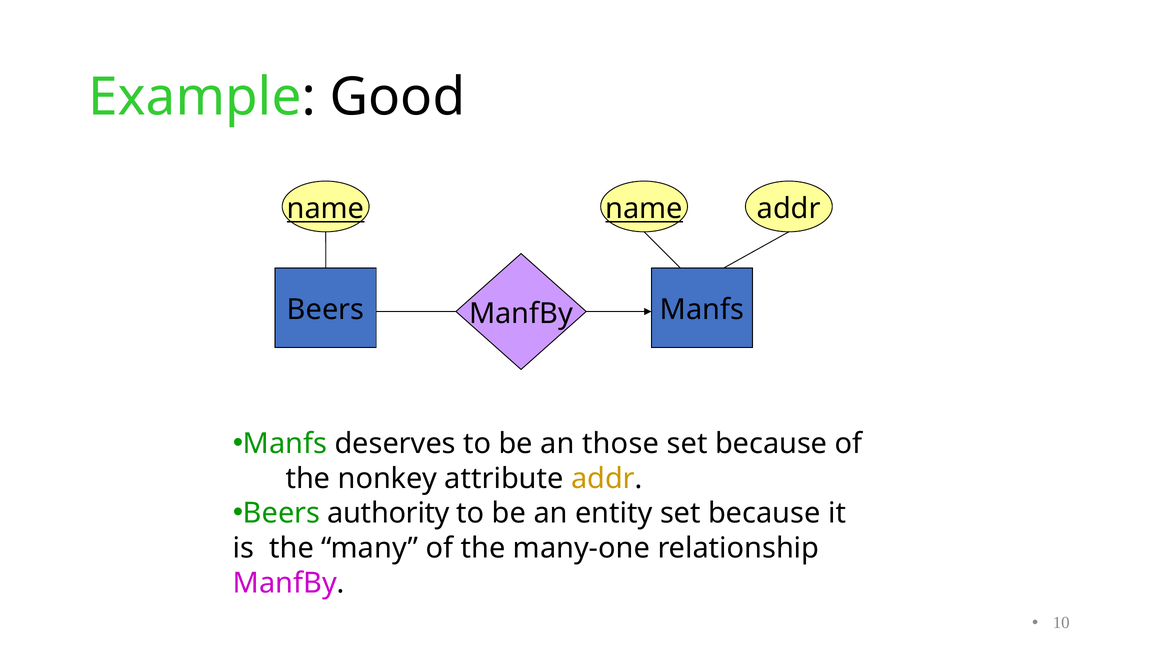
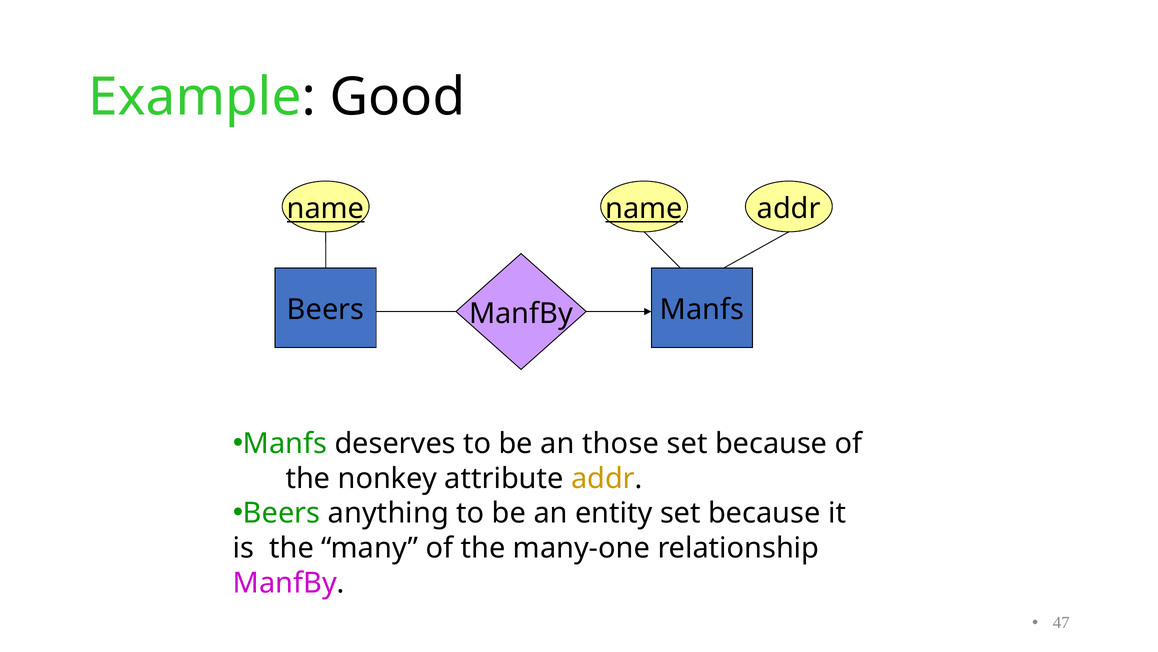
authority: authority -> anything (388, 513)
10: 10 -> 47 (1061, 622)
